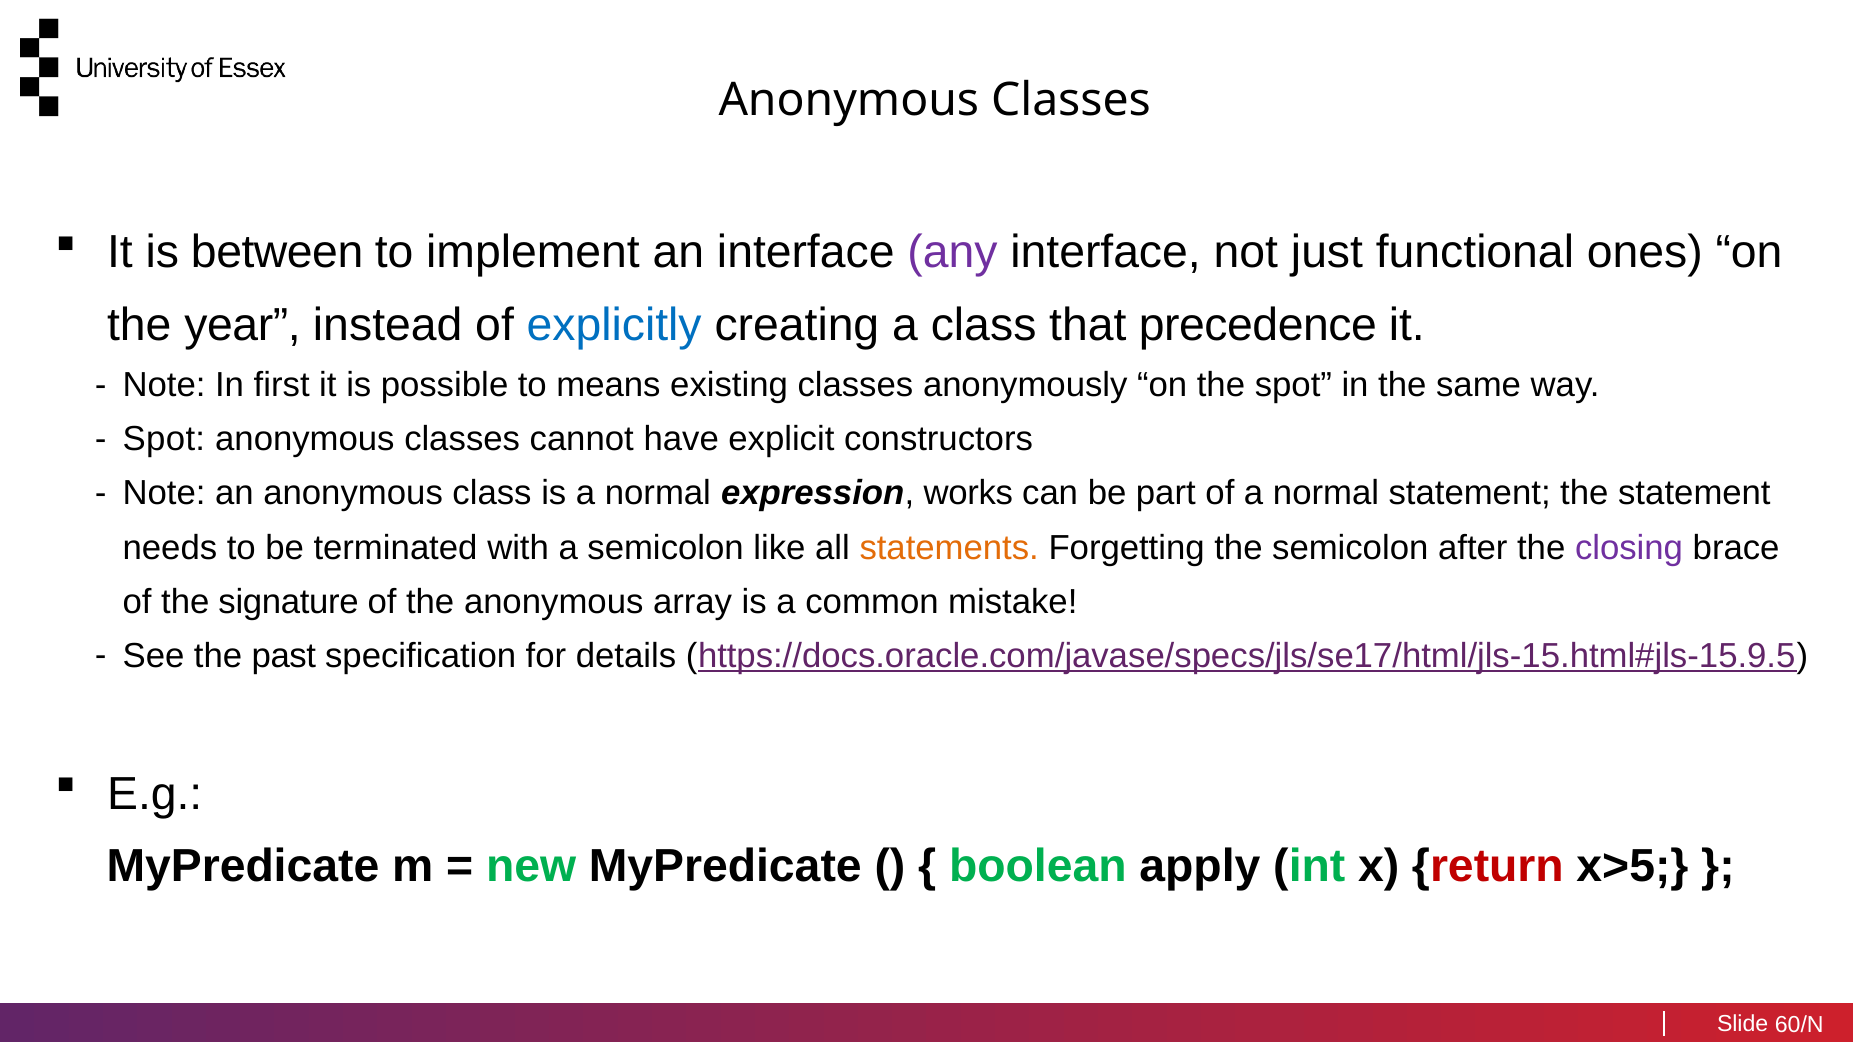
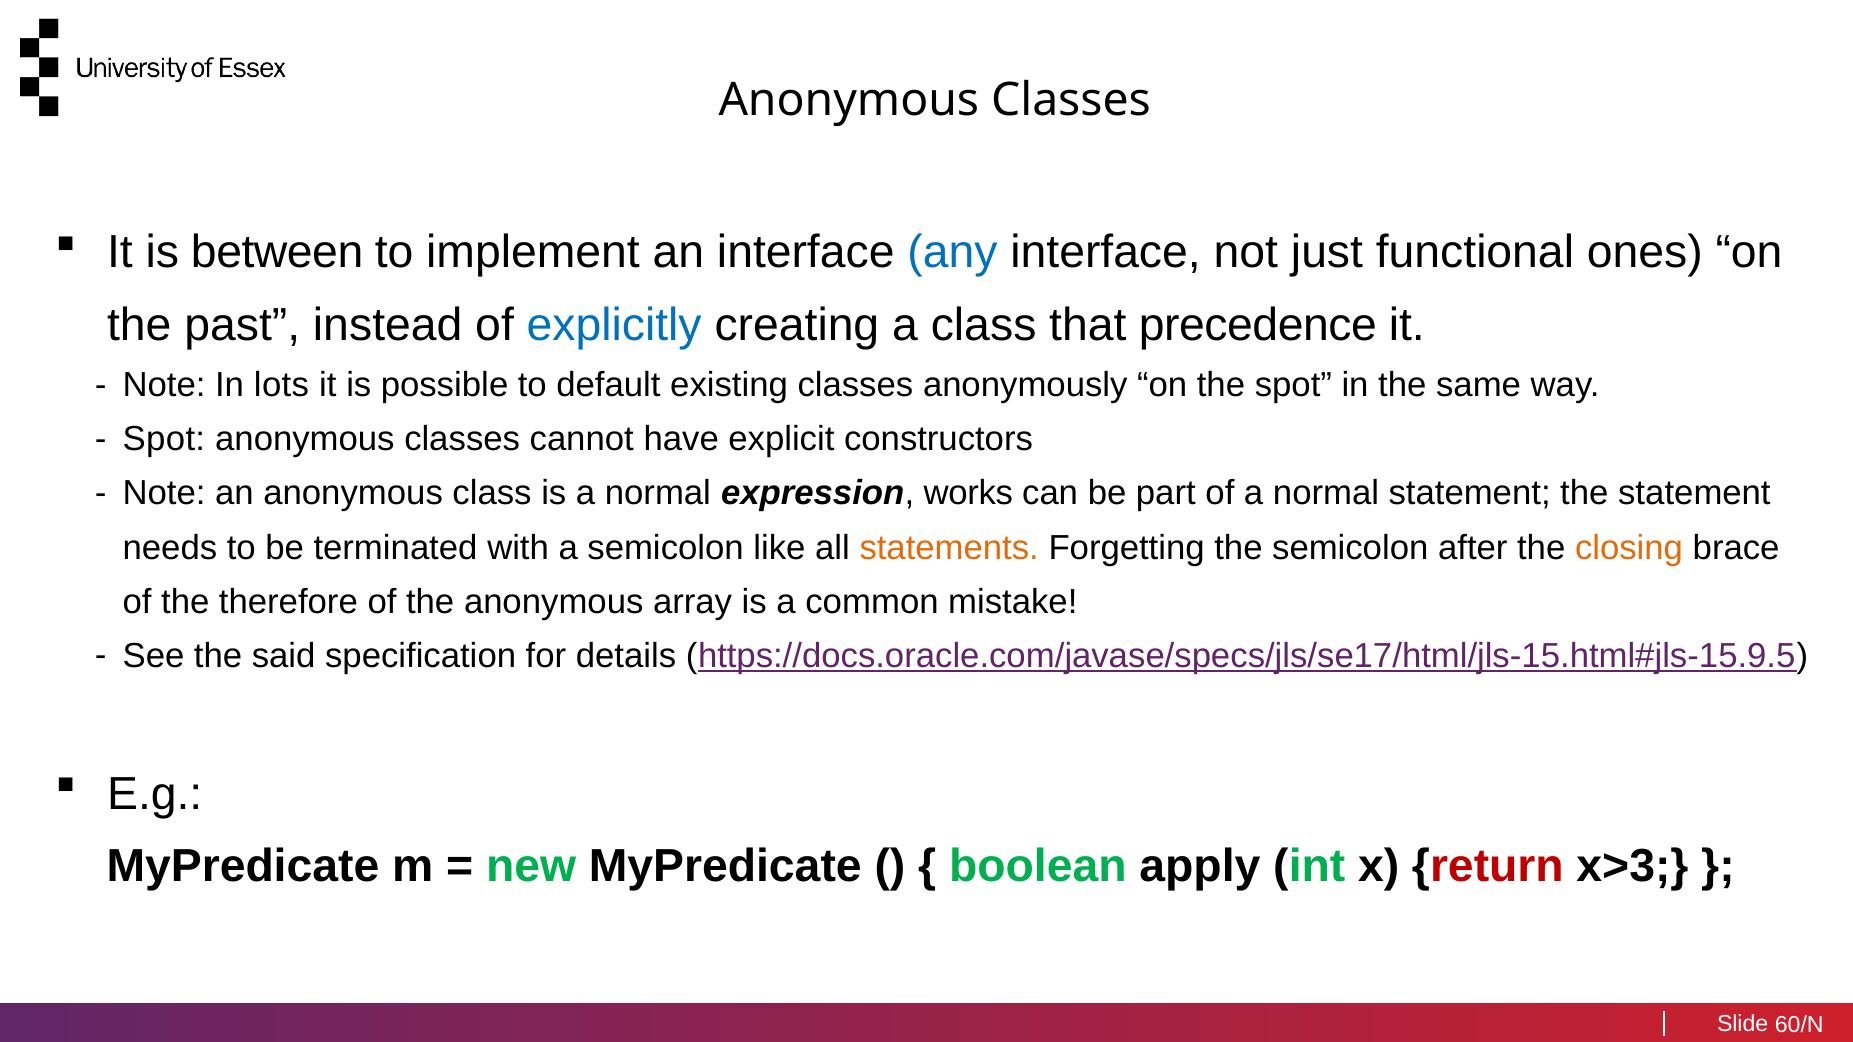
any colour: purple -> blue (952, 253)
year: year -> past (242, 325)
first: first -> lots (281, 385)
means: means -> default (608, 385)
closing colour: purple -> orange (1629, 548)
signature: signature -> therefore (288, 602)
past: past -> said (284, 656)
x>5: x>5 -> x>3 (1632, 867)
